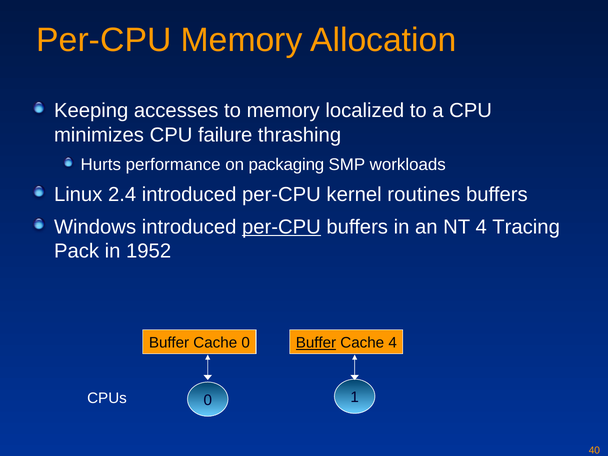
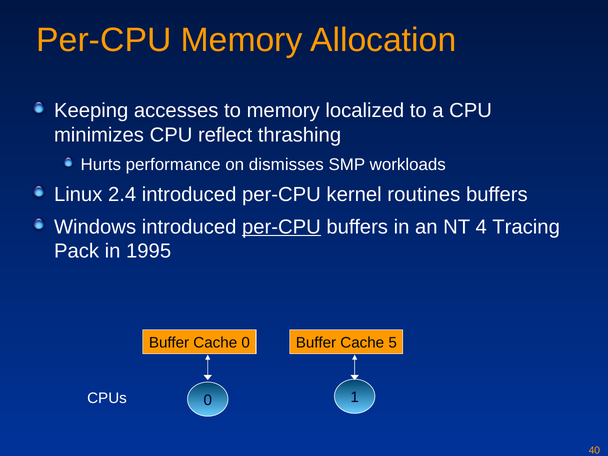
failure: failure -> reflect (225, 135)
packaging: packaging -> dismisses (286, 164)
1952: 1952 -> 1995 (149, 251)
Buffer underline: present -> none (316, 343)
Cache 4: 4 -> 5 (393, 343)
